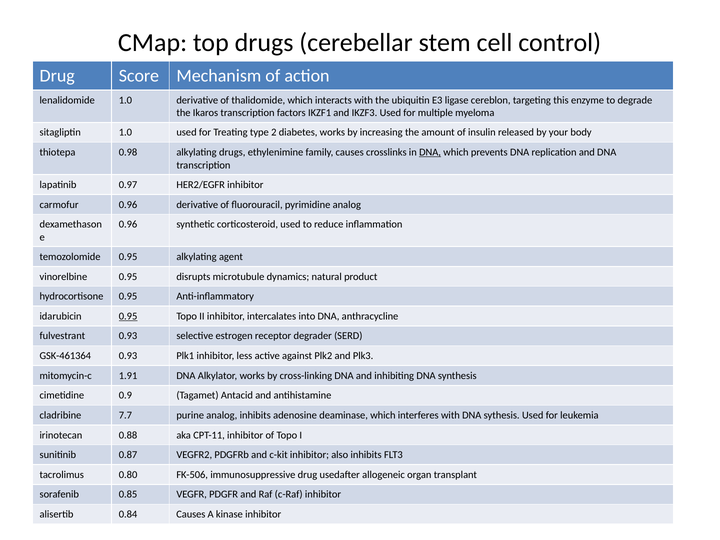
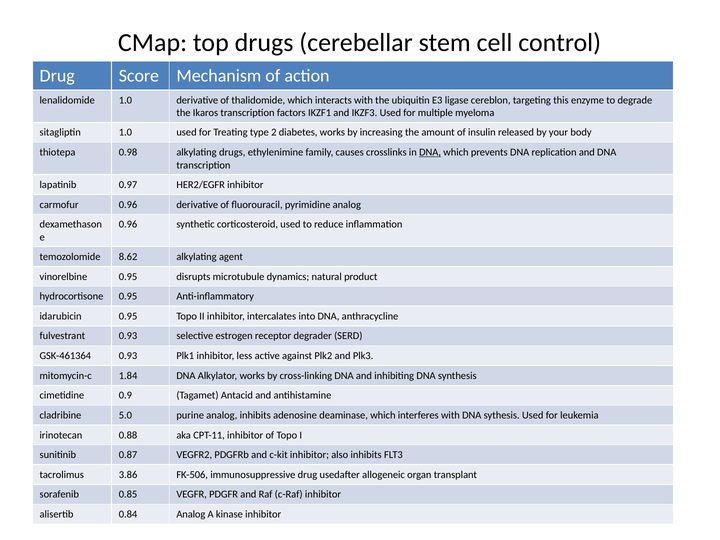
temozolomide 0.95: 0.95 -> 8.62 (128, 257)
0.95 underline: present -> none (128, 316)
1.91: 1.91 -> 1.84 (128, 376)
7.7: 7.7 -> 5.0 (125, 415)
0.80: 0.80 -> 3.86 (128, 475)
0.84 Causes: Causes -> Analog (191, 514)
